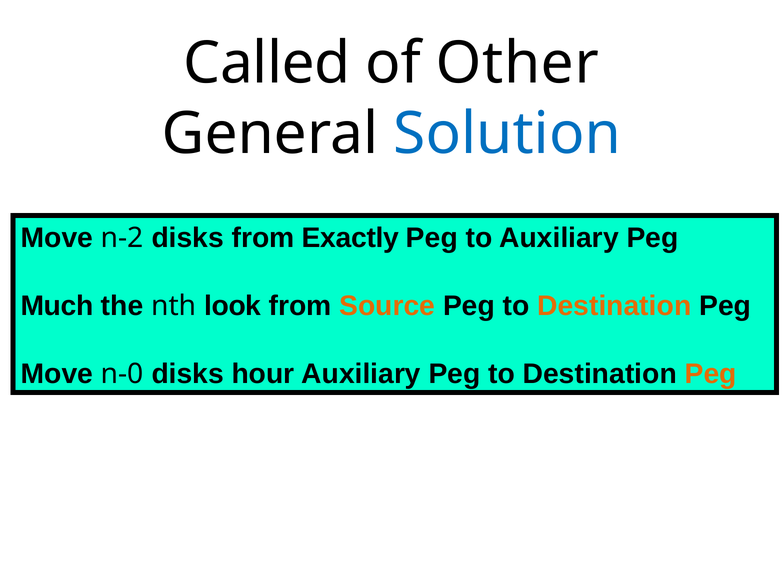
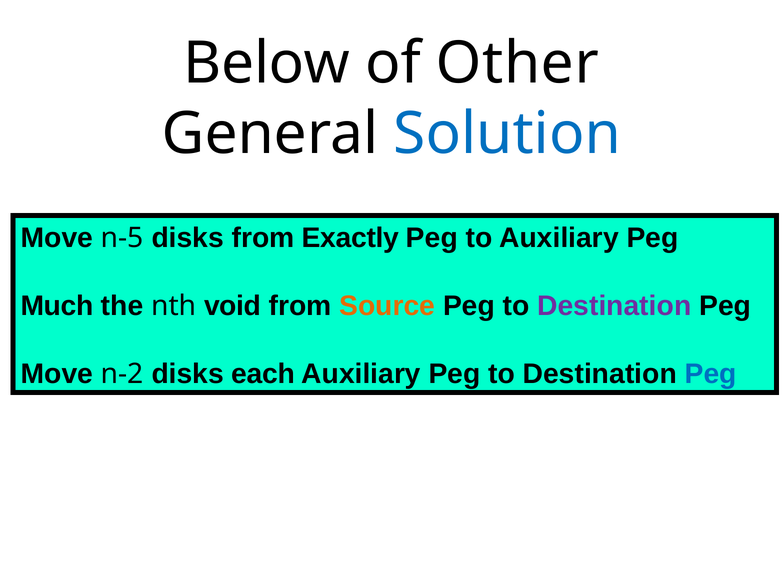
Called: Called -> Below (267, 63)
n-2: n-2 -> n-5 (122, 238)
look: look -> void (233, 306)
Destination colour: orange -> purple (614, 306)
n-0: n-0 -> n-2 (122, 374)
hour: hour -> each (263, 374)
Peg colour: orange -> blue (711, 374)
